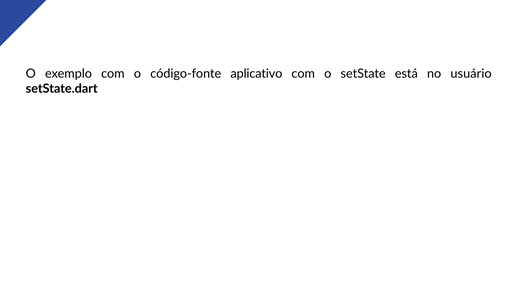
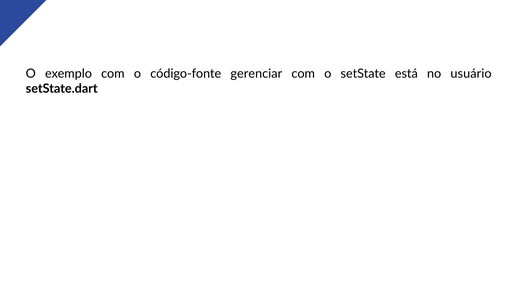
aplicativo: aplicativo -> gerenciar (256, 74)
